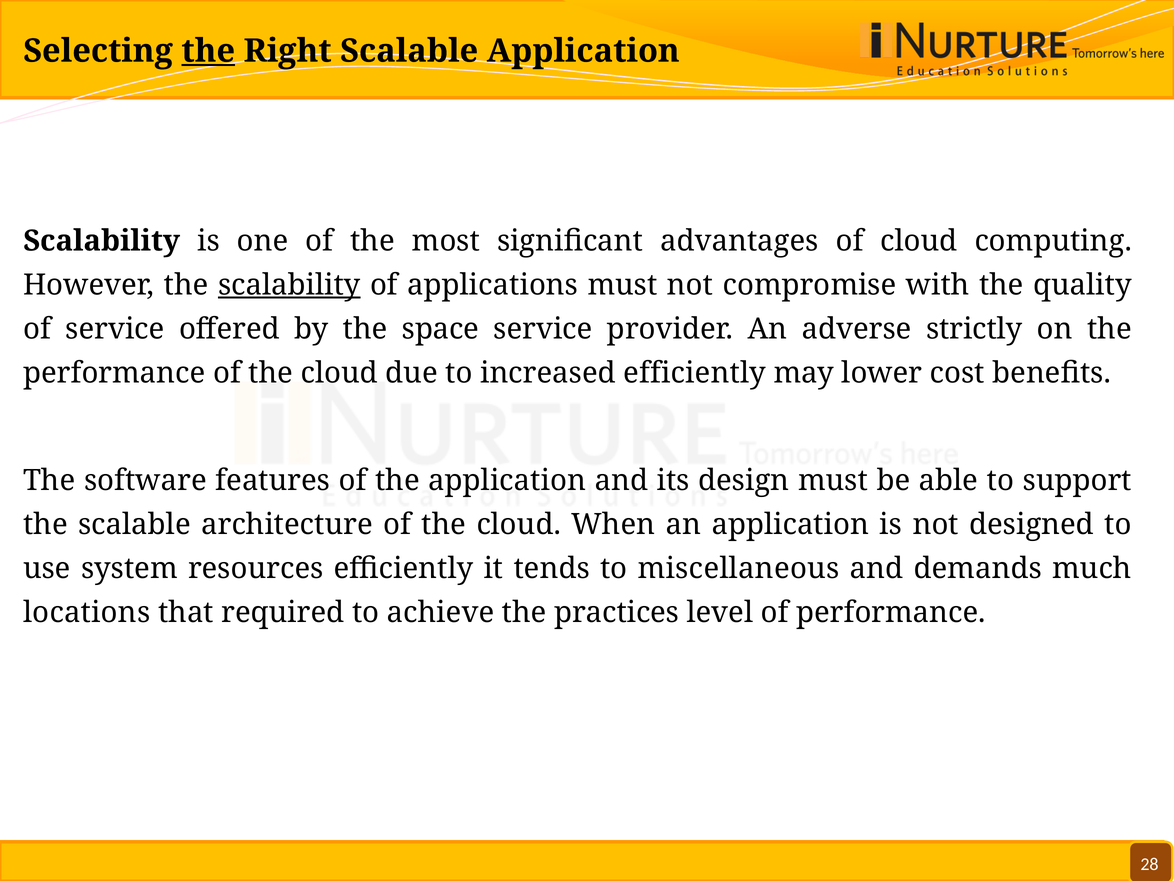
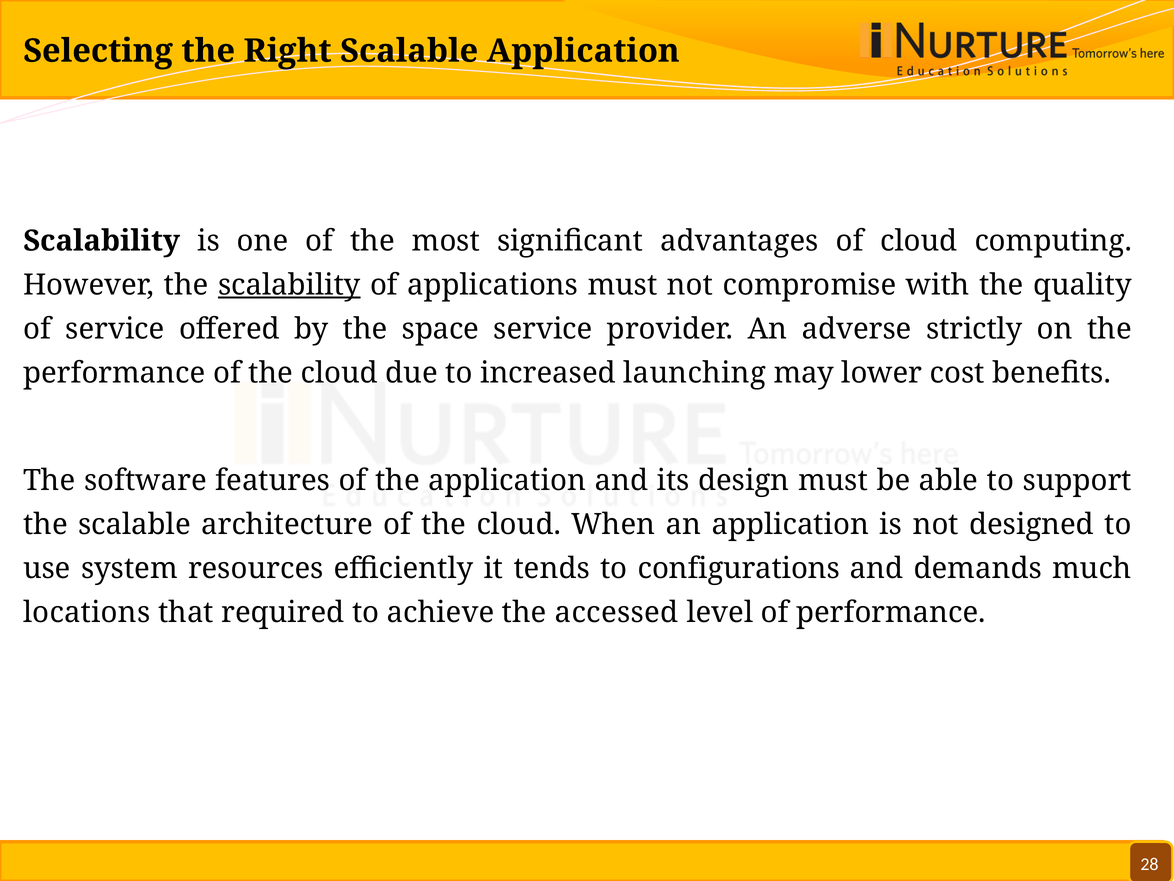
the underline: present -> none (208, 51)
increased efficiently: efficiently -> launching (695, 373)
miscellaneous: miscellaneous -> configurations (739, 568)
practices: practices -> accessed (616, 612)
